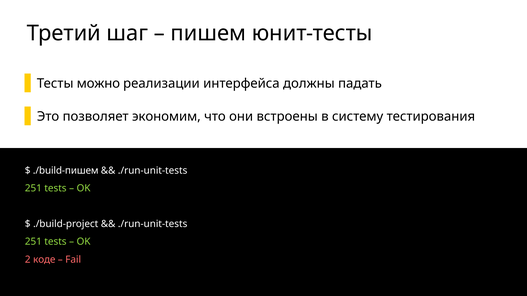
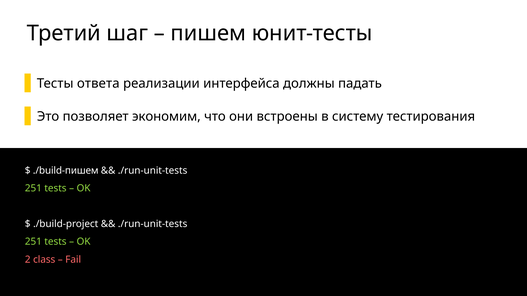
можно: можно -> ответа (98, 84)
коде: коде -> class (44, 260)
